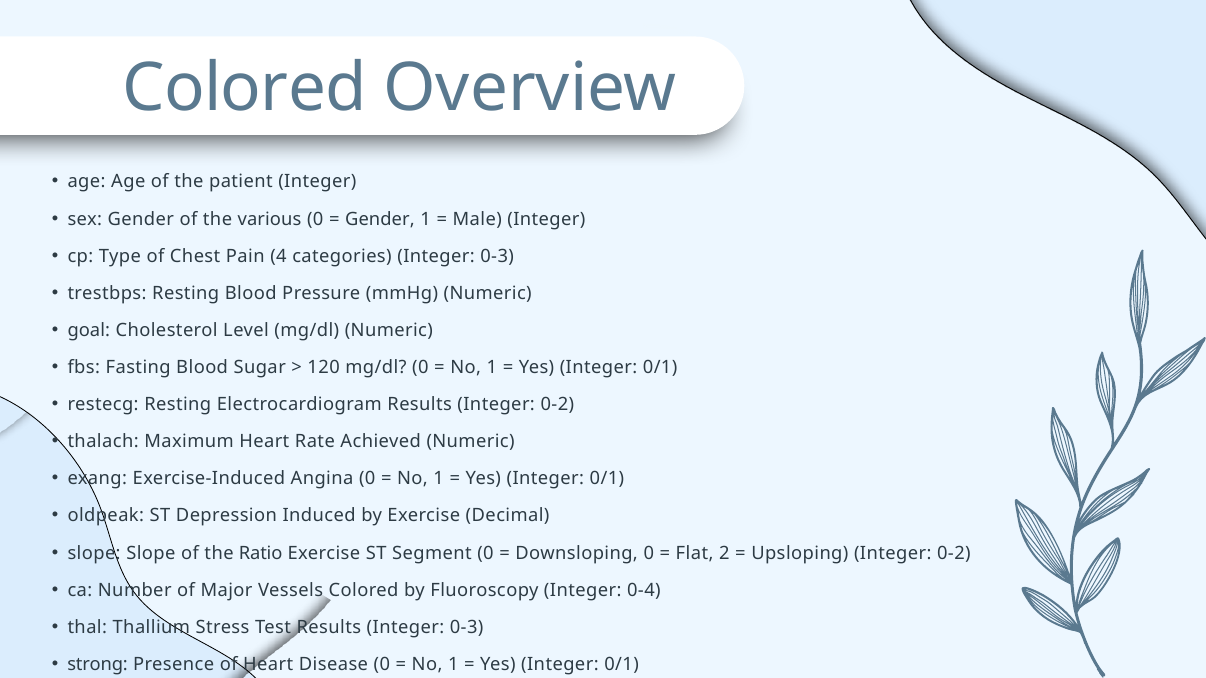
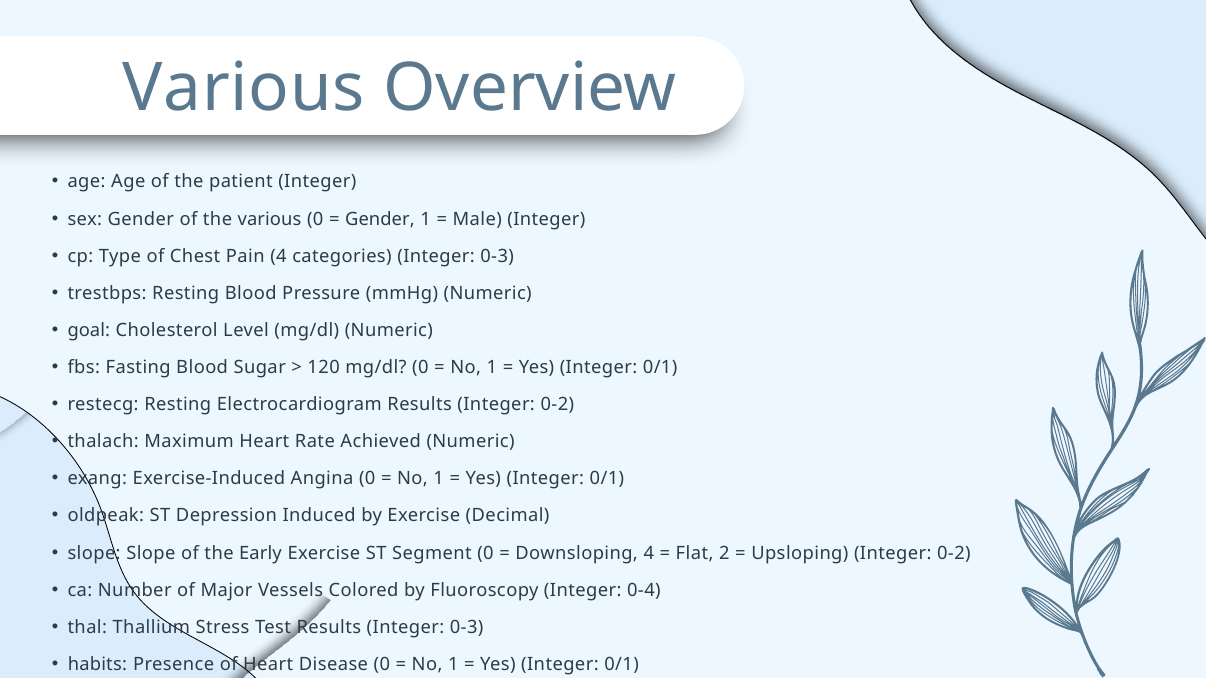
Colored: Colored -> Various (244, 88)
Ratio: Ratio -> Early (260, 553)
Downsloping 0: 0 -> 4 (649, 553)
strong: strong -> habits (97, 665)
